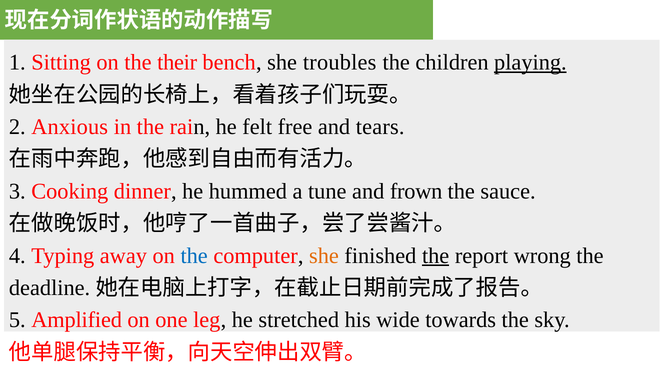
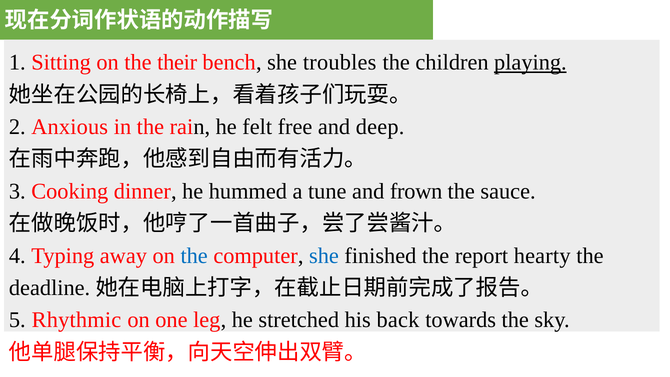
tears: tears -> deep (380, 127)
she colour: orange -> blue (324, 256)
the underline: present -> none (436, 256)
wrong: wrong -> hearty (542, 256)
Amplified: Amplified -> Rhythmic (76, 320)
wide: wide -> back (398, 320)
